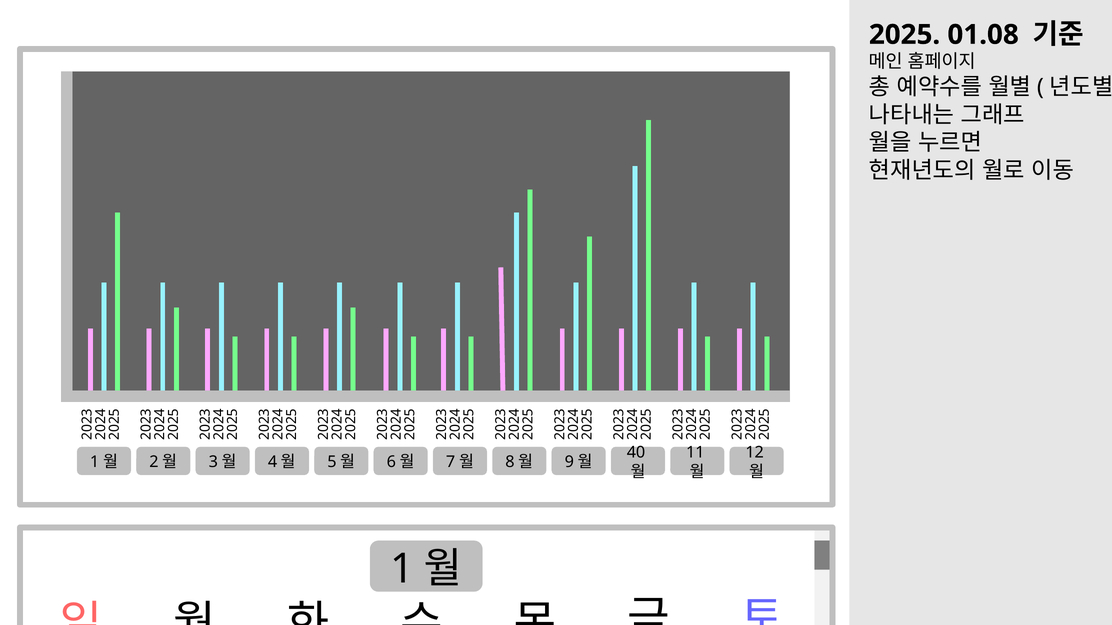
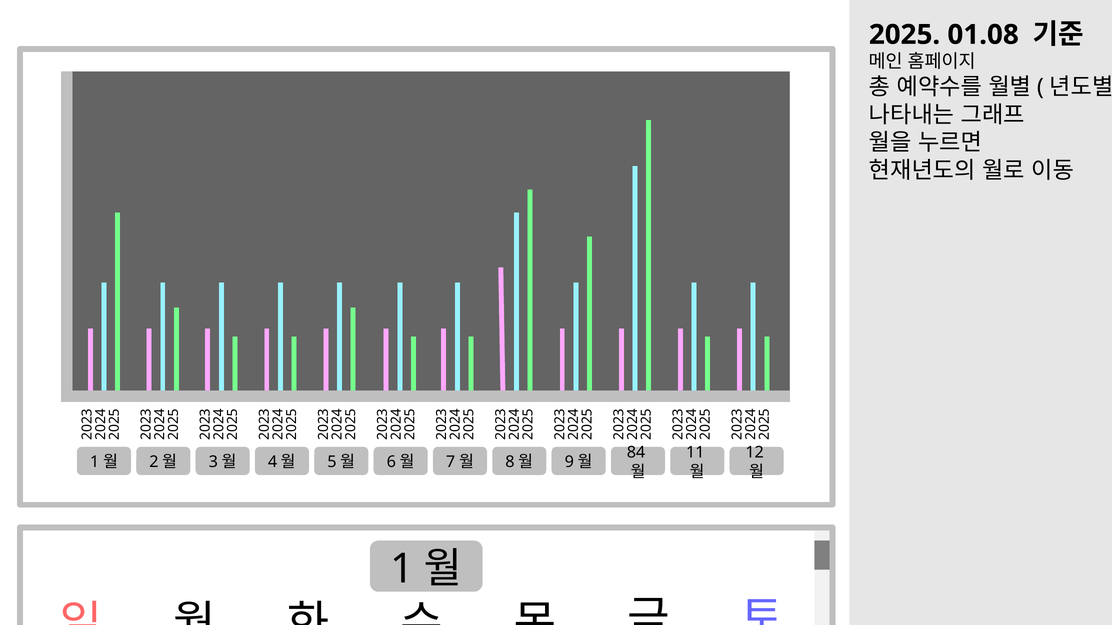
40: 40 -> 84 (636, 453)
